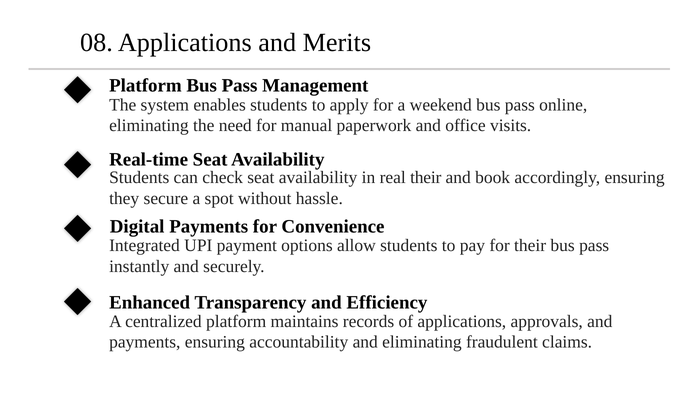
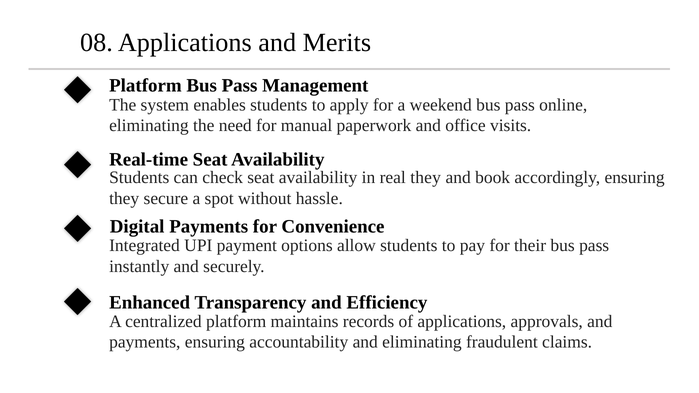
real their: their -> they (426, 178)
